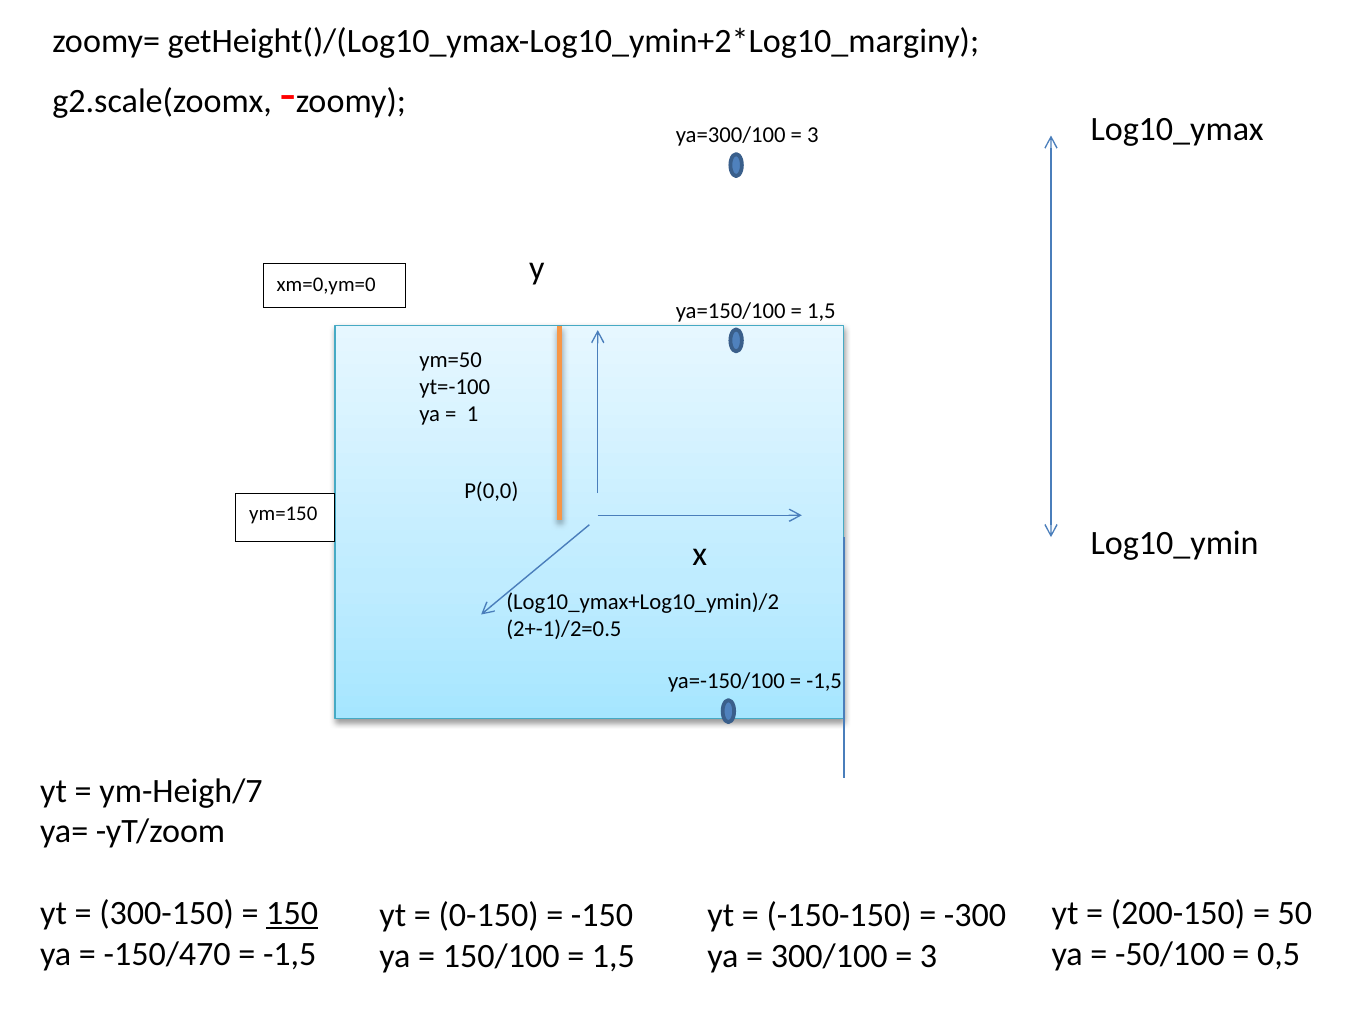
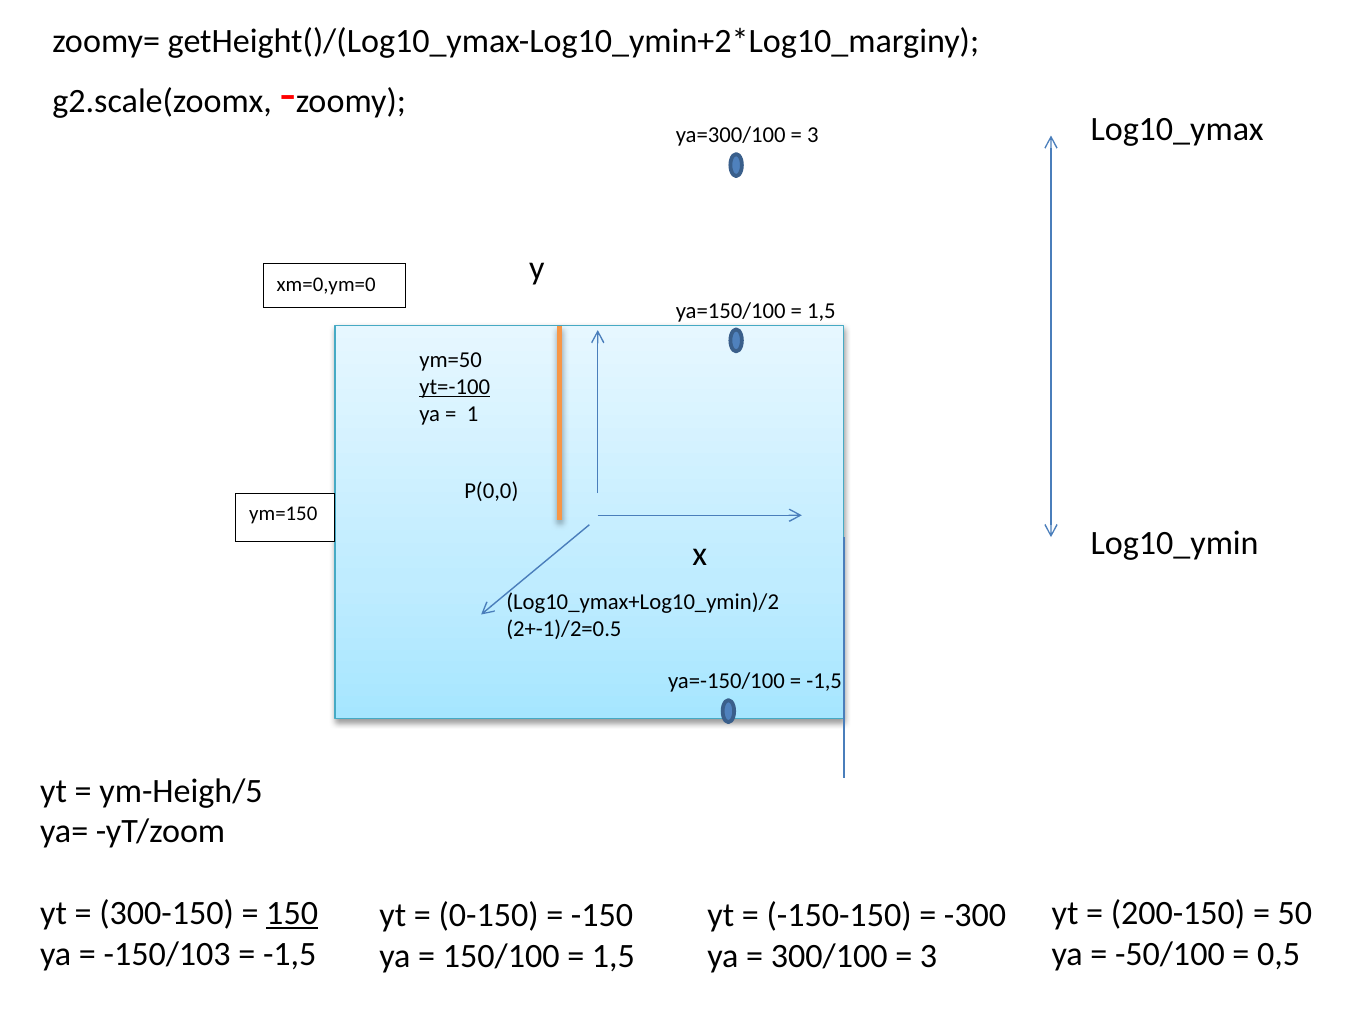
yt=-100 underline: none -> present (455, 387)
ym-Heigh/7: ym-Heigh/7 -> ym-Heigh/5 (181, 791)
-150/470: -150/470 -> -150/103 (167, 955)
